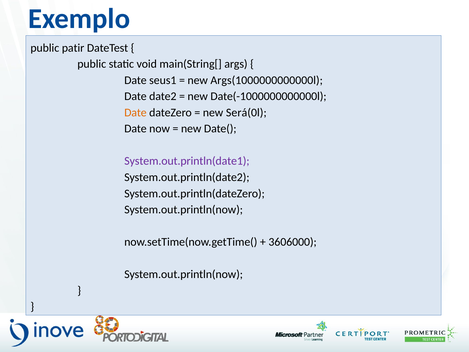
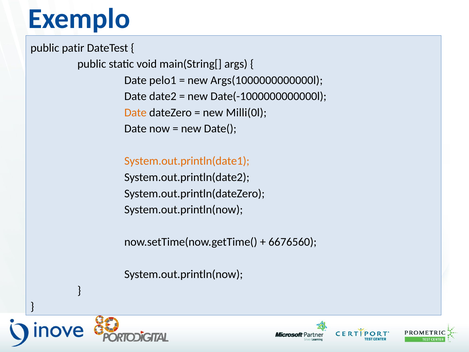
seus1: seus1 -> pelo1 (163, 80)
Será(0l: Será(0l -> Milli(0l (246, 112)
System.out.println(date1 colour: purple -> orange (187, 161)
3606000: 3606000 -> 6676560 (293, 242)
